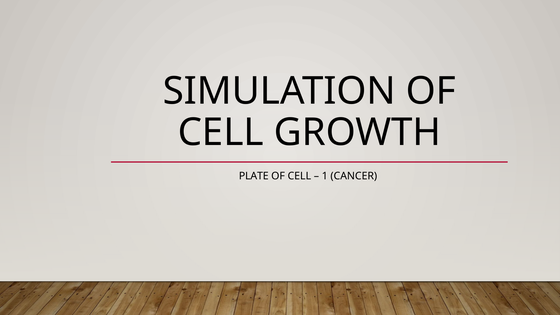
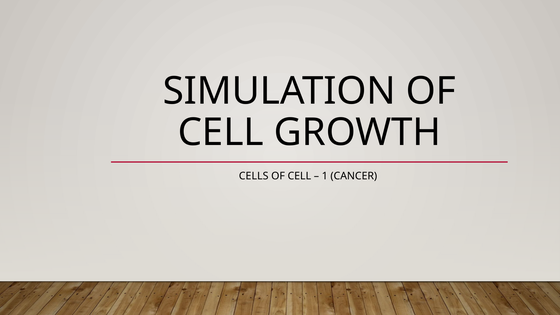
PLATE: PLATE -> CELLS (254, 176)
